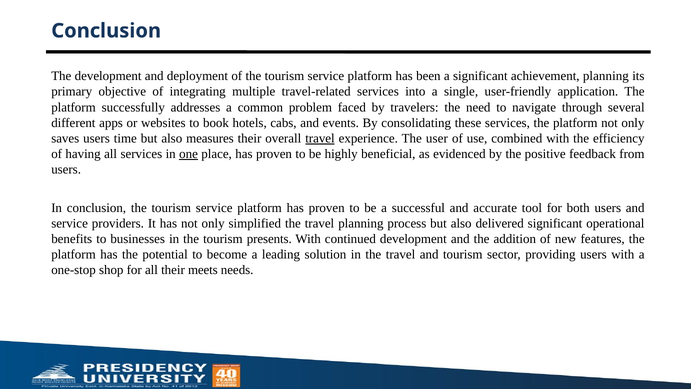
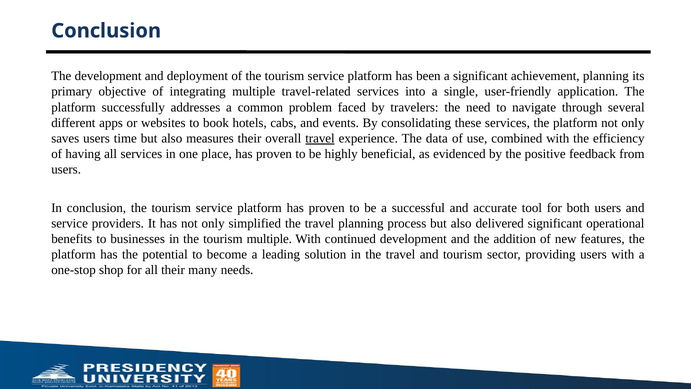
user: user -> data (437, 138)
one underline: present -> none (189, 154)
tourism presents: presents -> multiple (269, 239)
meets: meets -> many (203, 270)
